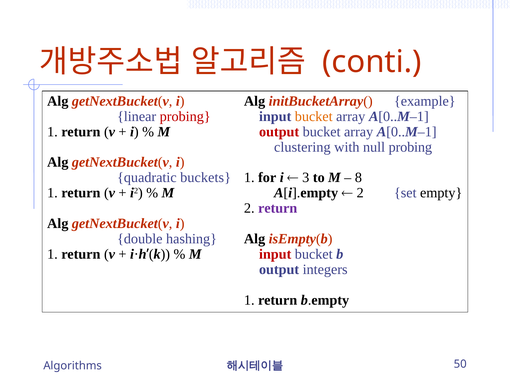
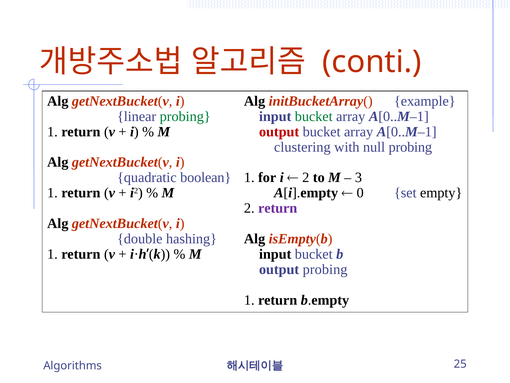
probing colour: red -> green (185, 116)
bucket colour: orange -> green (314, 116)
buckets: buckets -> boolean (206, 177)
3: 3 -> 2 (306, 177)
8: 8 -> 3 (358, 177)
2: 2 -> 0 (360, 193)
input colour: red -> black (275, 254)
output integers: integers -> probing (325, 269)
50: 50 -> 25 (460, 364)
